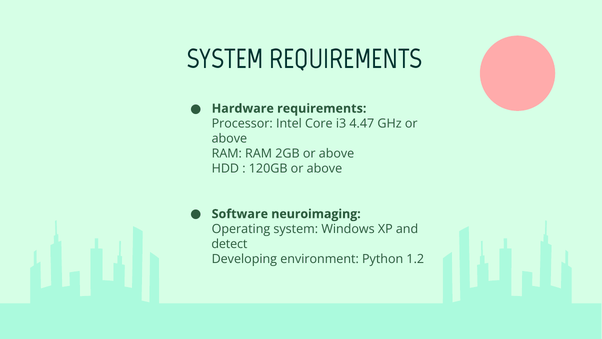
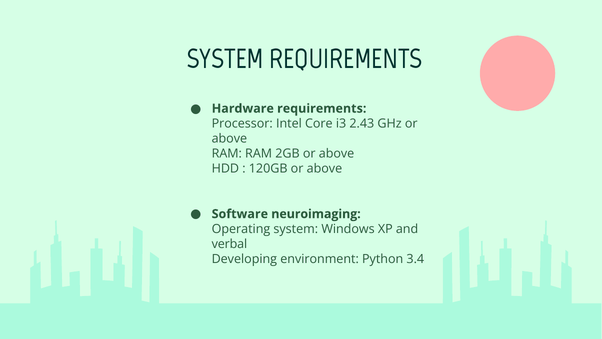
4.47: 4.47 -> 2.43 (362, 123)
detect: detect -> verbal (229, 244)
1.2: 1.2 -> 3.4 (415, 259)
